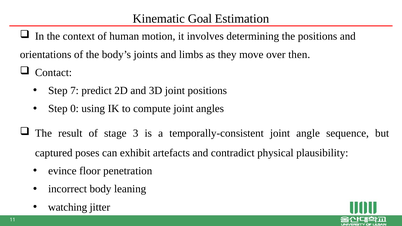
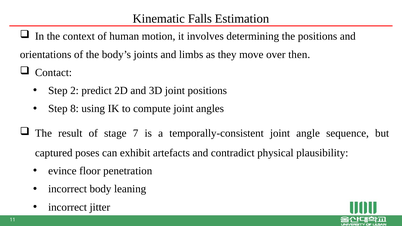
Goal: Goal -> Falls (200, 19)
7: 7 -> 2 (75, 91)
0: 0 -> 8 (75, 109)
3: 3 -> 7 (136, 133)
watching: watching -> incorrect (68, 207)
